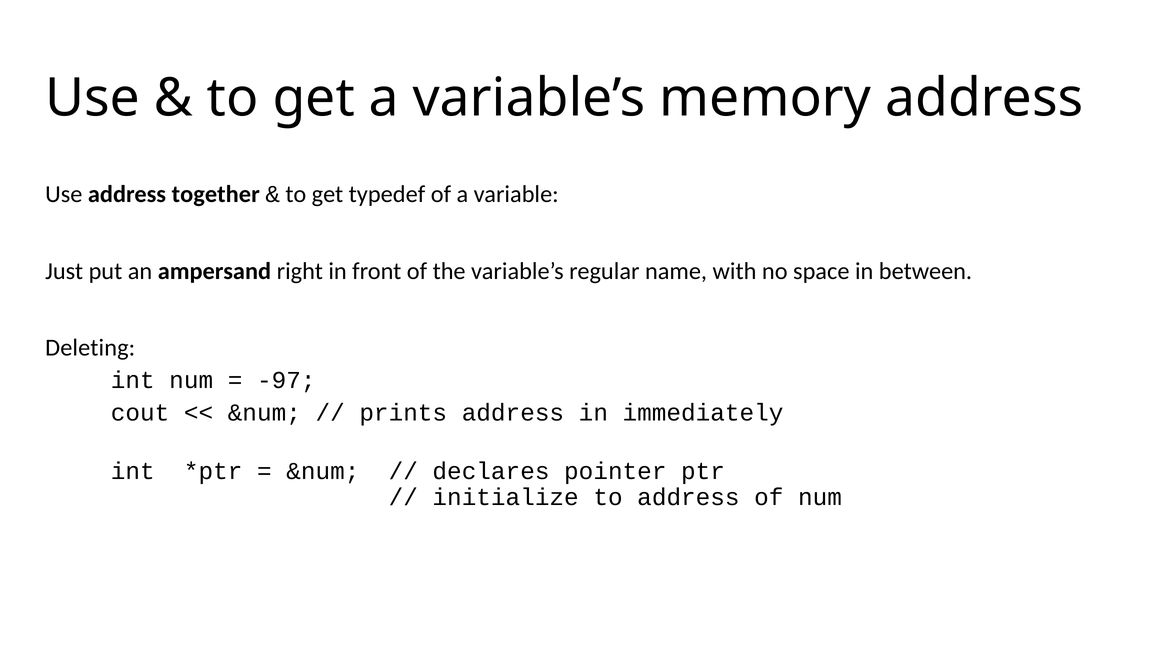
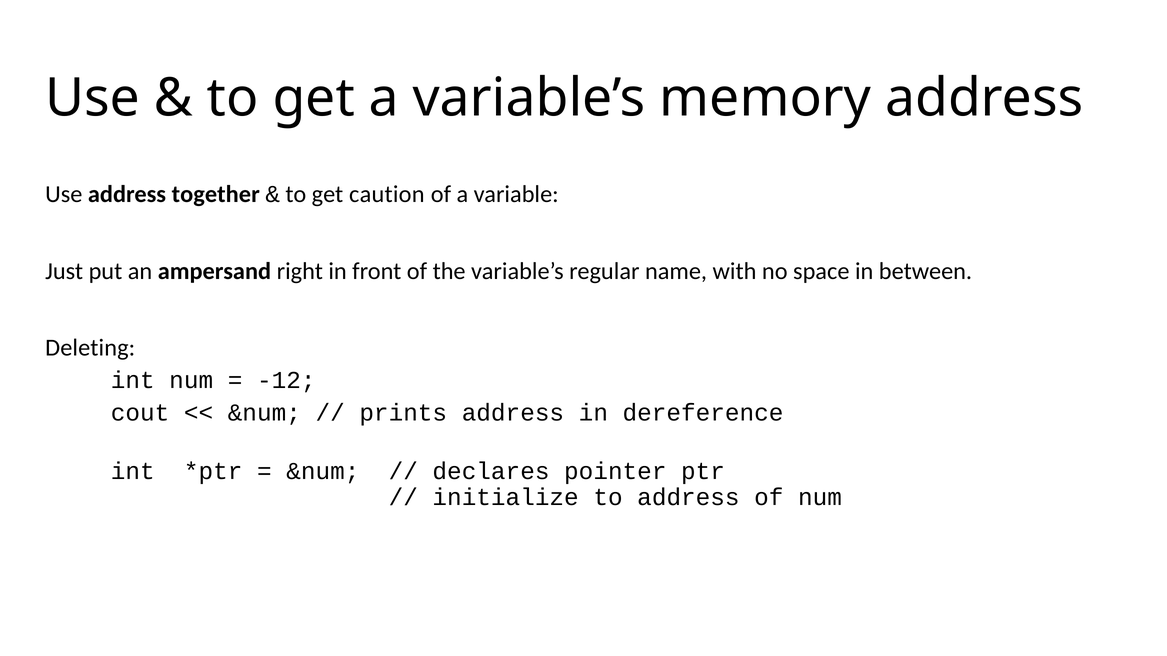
typedef: typedef -> caution (387, 194)
-97: -97 -> -12 (286, 380)
immediately: immediately -> dereference (703, 413)
